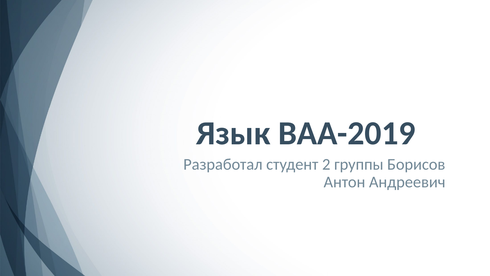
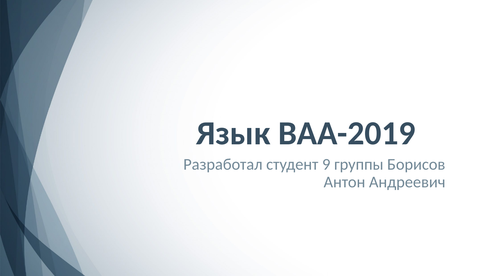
2: 2 -> 9 (326, 164)
